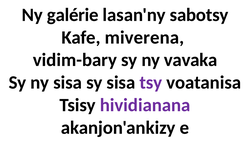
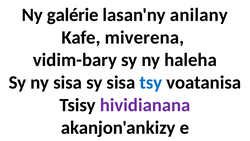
sabotsy: sabotsy -> anilany (199, 15)
vavaka: vavaka -> haleha (191, 60)
tsy colour: purple -> blue (151, 82)
